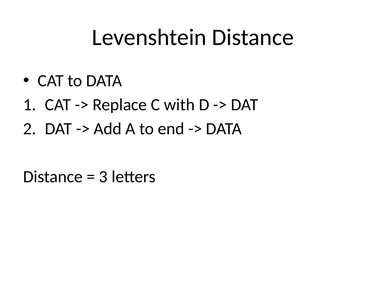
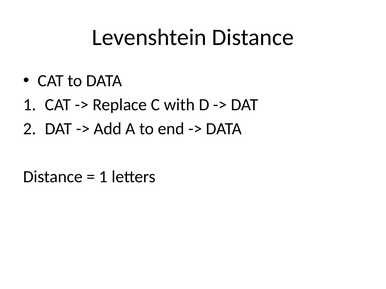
3: 3 -> 1 (103, 177)
